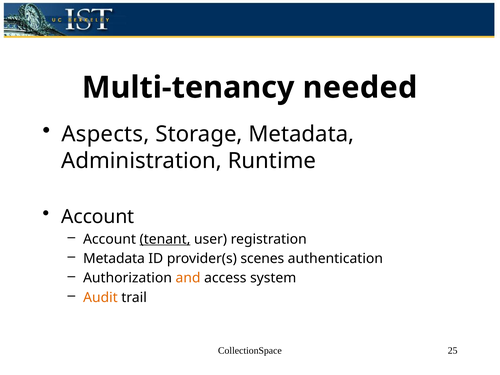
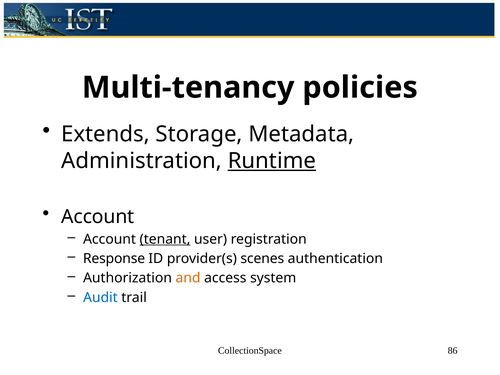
needed: needed -> policies (360, 88)
Aspects: Aspects -> Extends (106, 134)
Runtime underline: none -> present (272, 161)
Metadata: Metadata -> Response (114, 259)
Audit colour: orange -> blue (100, 297)
25: 25 -> 86 (453, 351)
